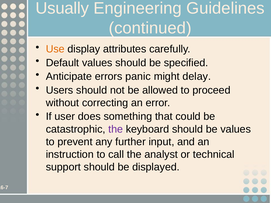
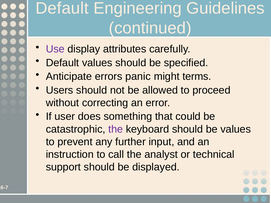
Usually: Usually -> Default (62, 8)
Use colour: orange -> purple (55, 49)
delay: delay -> terms (197, 77)
